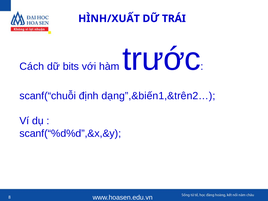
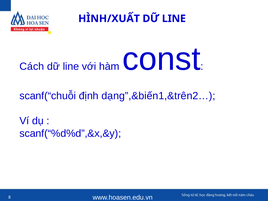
TRÁI: TRÁI -> LINE (174, 19)
bits: bits -> line (71, 66)
trước: trước -> const (161, 59)
